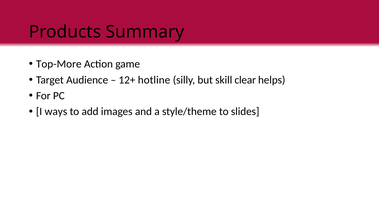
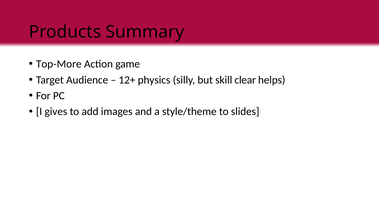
hotline: hotline -> physics (154, 80)
ways: ways -> gives (56, 112)
